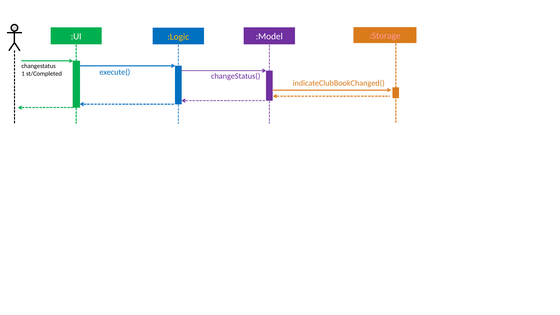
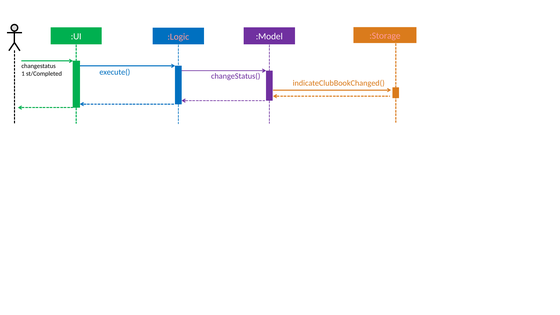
:Logic colour: yellow -> pink (178, 37)
